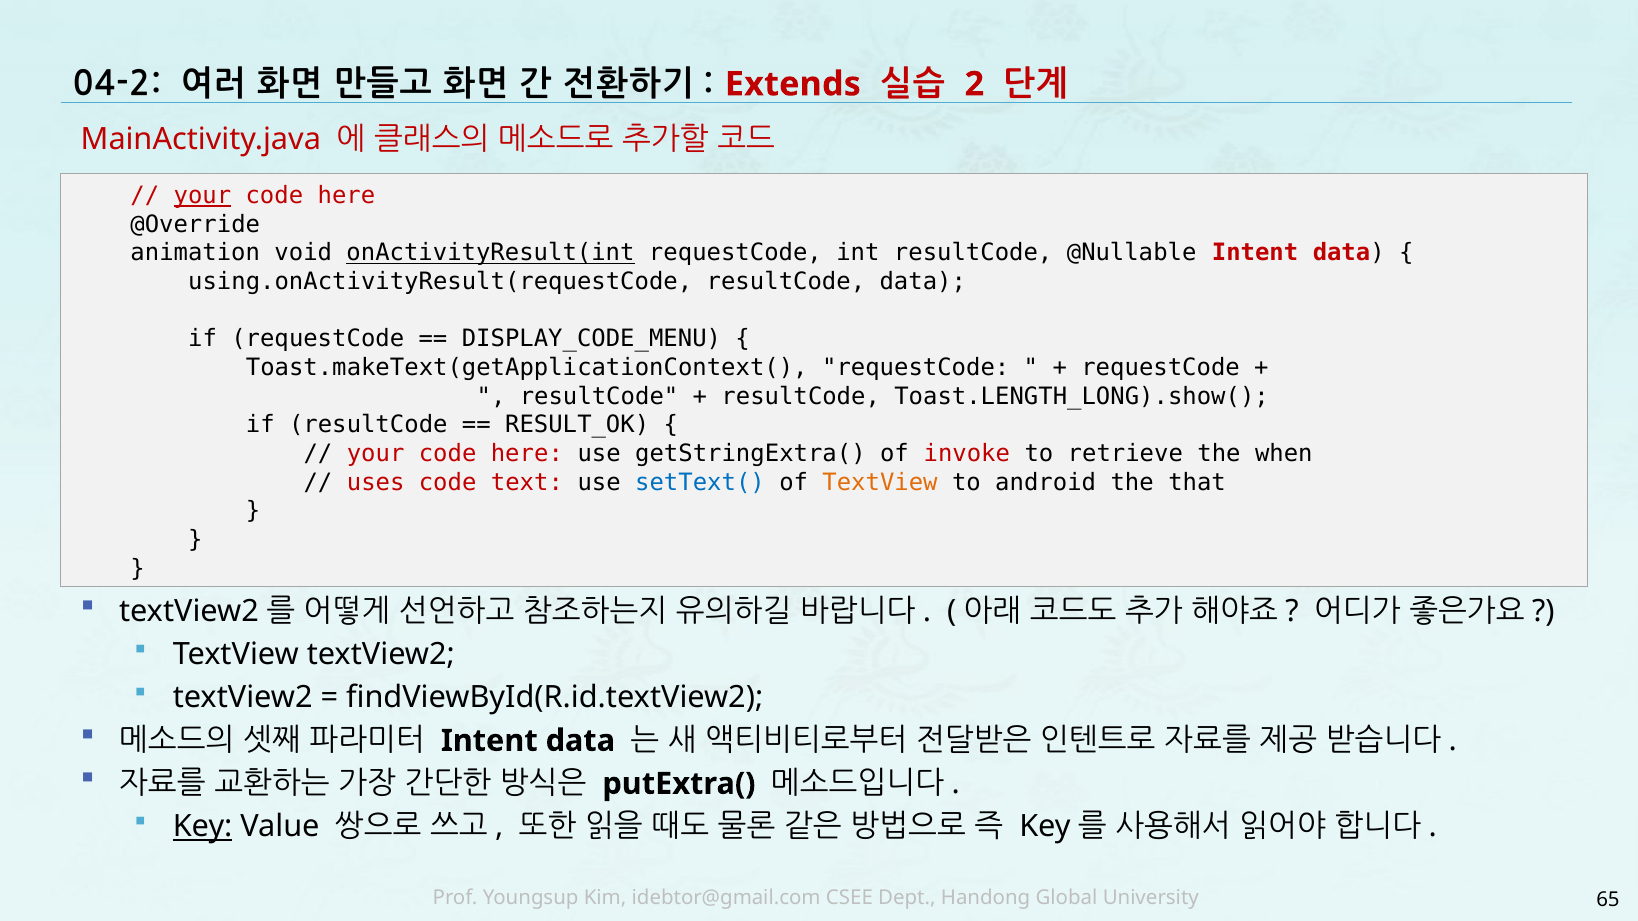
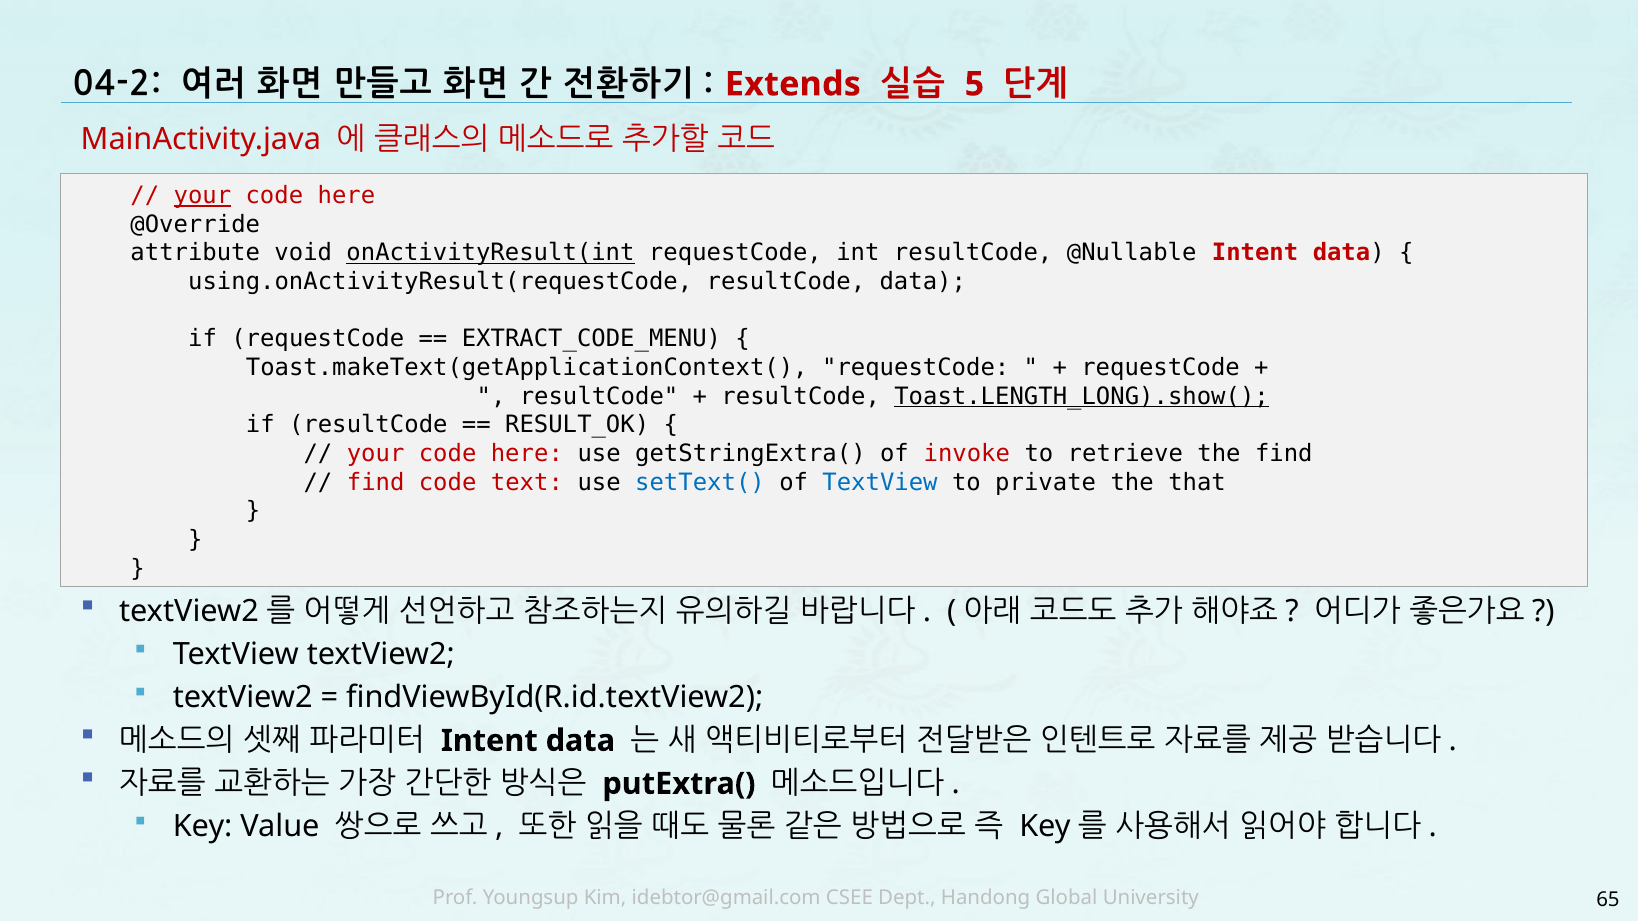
2: 2 -> 5 (974, 84)
animation: animation -> attribute (195, 253)
DISPLAY_CODE_MENU: DISPLAY_CODE_MENU -> EXTRACT_CODE_MENU (591, 339)
Toast.LENGTH_LONG).show( underline: none -> present (1082, 396)
the when: when -> find (1284, 454)
uses: uses -> find (376, 482)
TextView colour: orange -> blue (880, 482)
android: android -> private (1046, 482)
Key underline: present -> none (203, 827)
